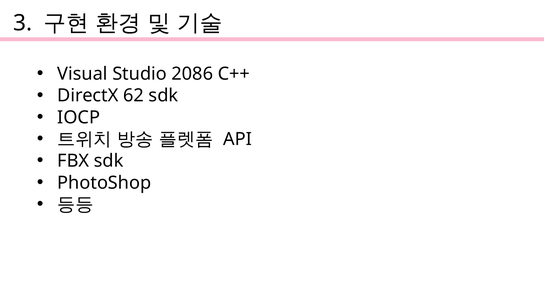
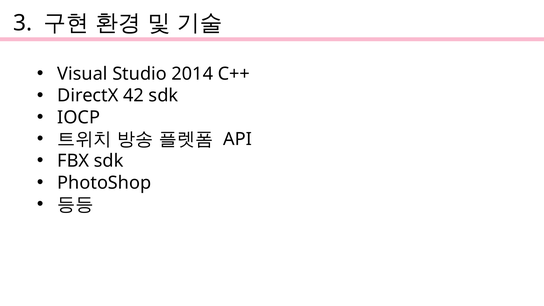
2086: 2086 -> 2014 (192, 74)
62: 62 -> 42 (134, 96)
